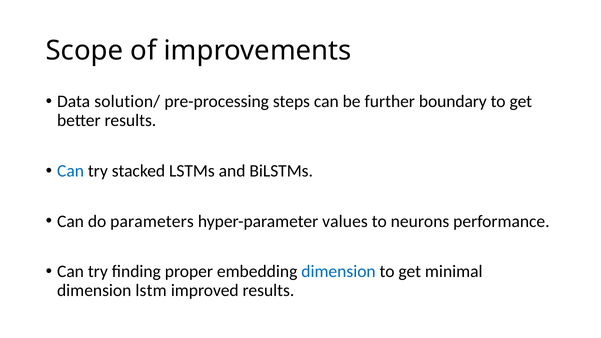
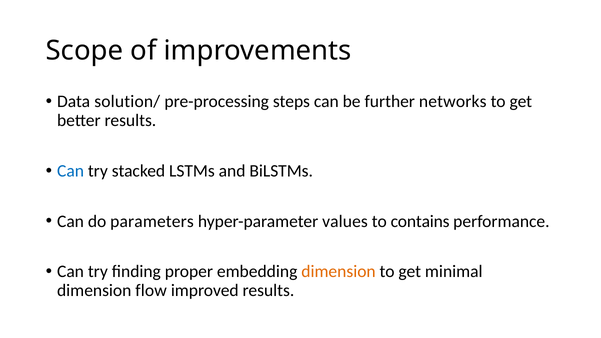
boundary: boundary -> networks (453, 102)
neurons: neurons -> contains (420, 221)
dimension colour: blue -> orange (339, 272)
lstm: lstm -> flow (151, 291)
